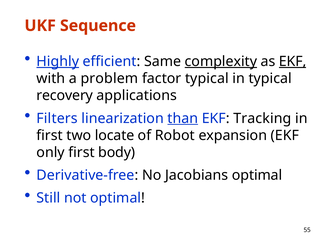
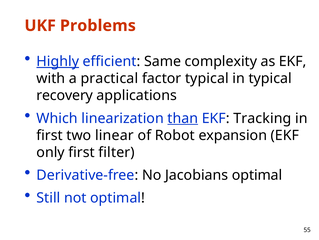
Sequence: Sequence -> Problems (98, 26)
complexity underline: present -> none (221, 61)
EKF underline: present -> none (293, 61)
problem: problem -> practical (109, 78)
Filters: Filters -> Which (57, 118)
locate: locate -> linear (114, 135)
body: body -> filter (117, 152)
